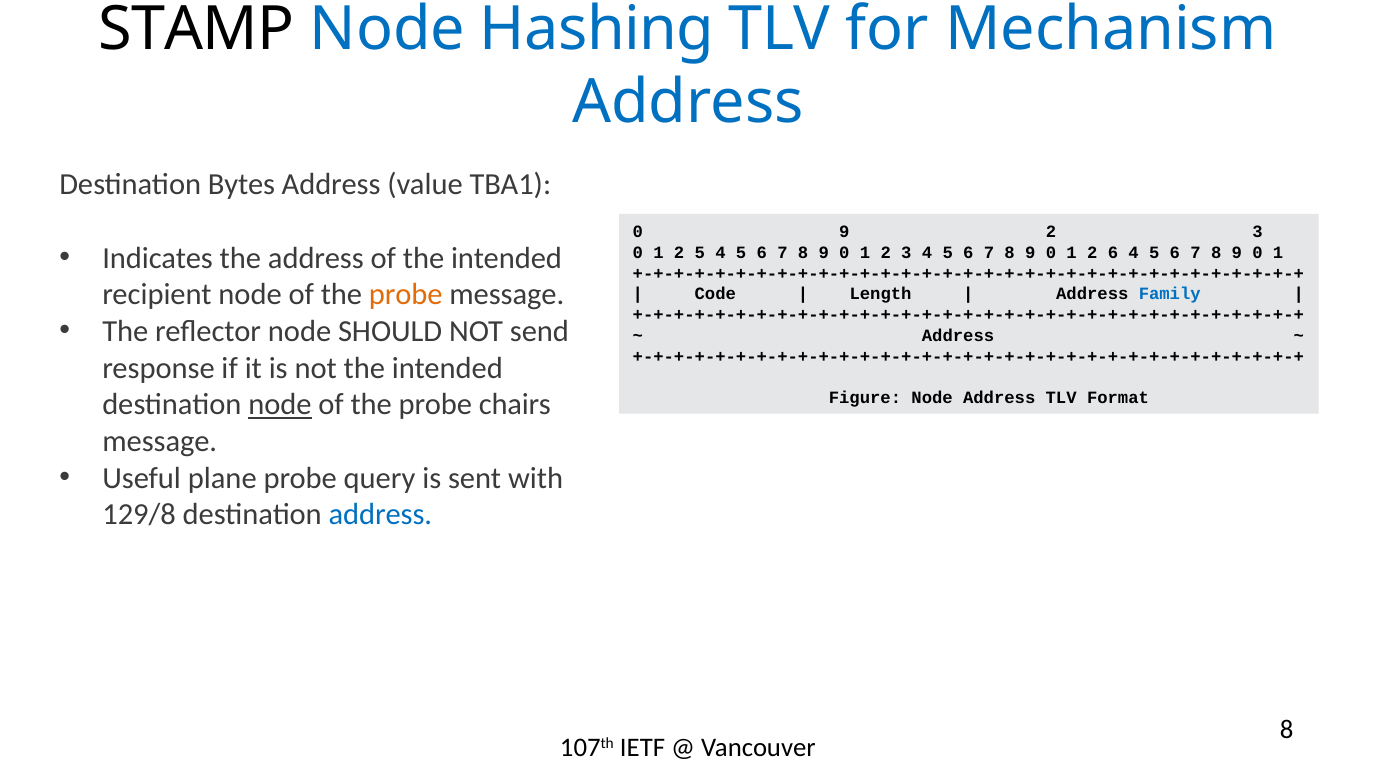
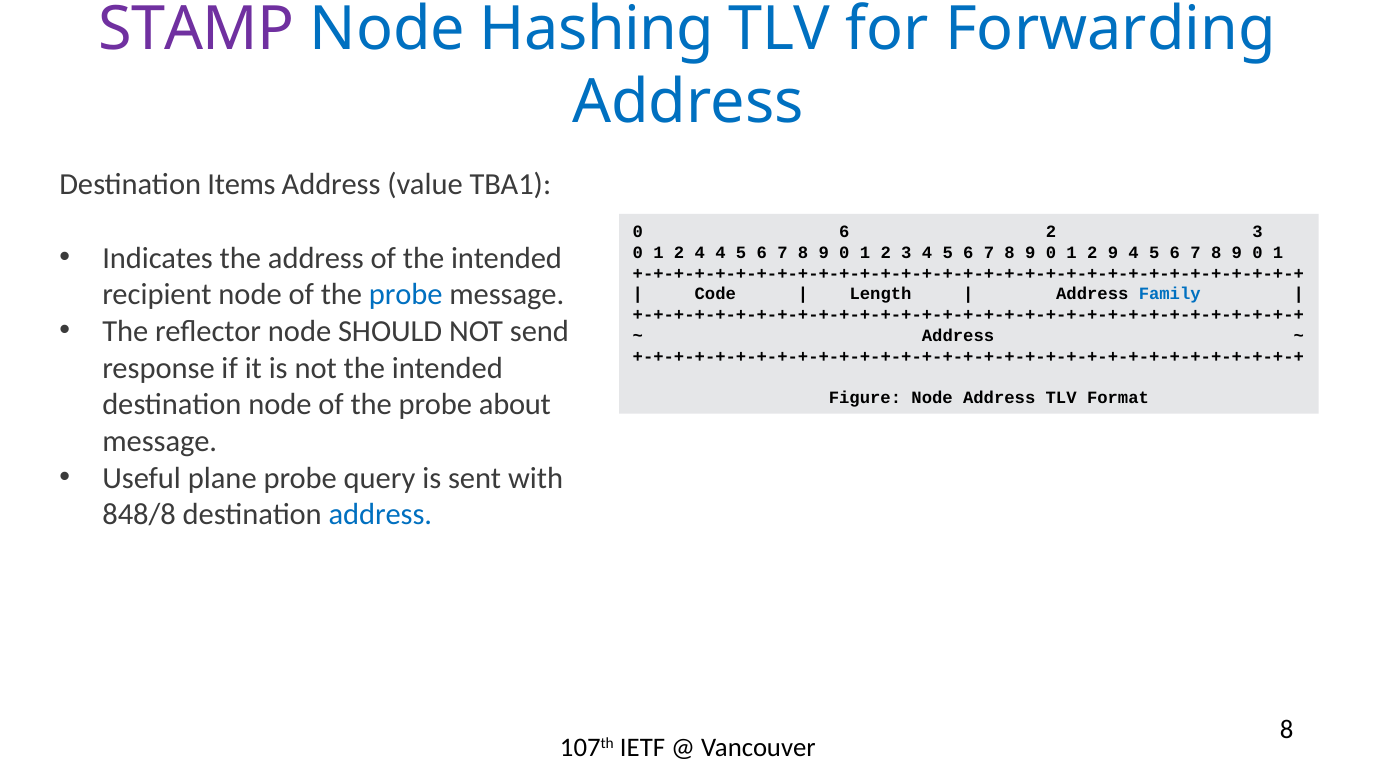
STAMP colour: black -> purple (197, 29)
Mechanism: Mechanism -> Forwarding (1111, 29)
Bytes: Bytes -> Items (242, 185)
0 9: 9 -> 6 (844, 232)
2 5: 5 -> 4 (700, 253)
2 6: 6 -> 9 (1113, 253)
probe colour: orange -> blue (406, 295)
node underline: present -> none (280, 405)
chairs: chairs -> about (515, 405)
129/8: 129/8 -> 848/8 (139, 515)
